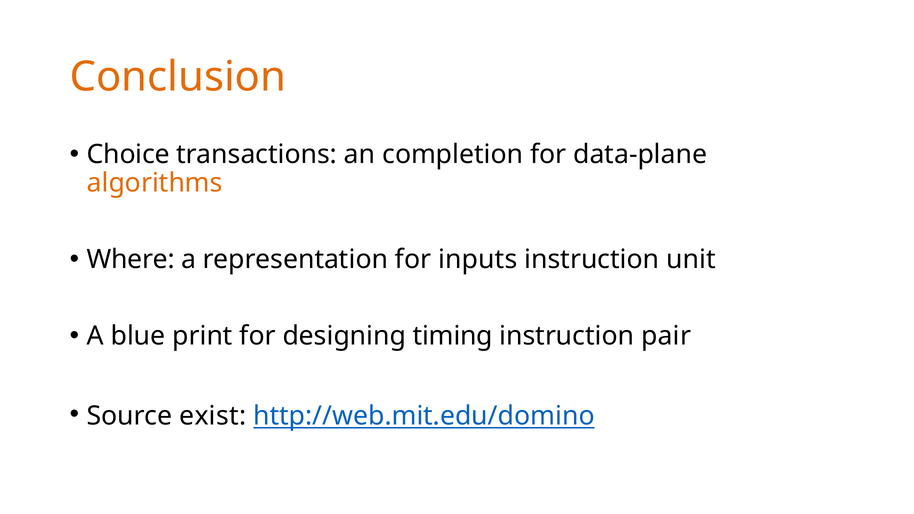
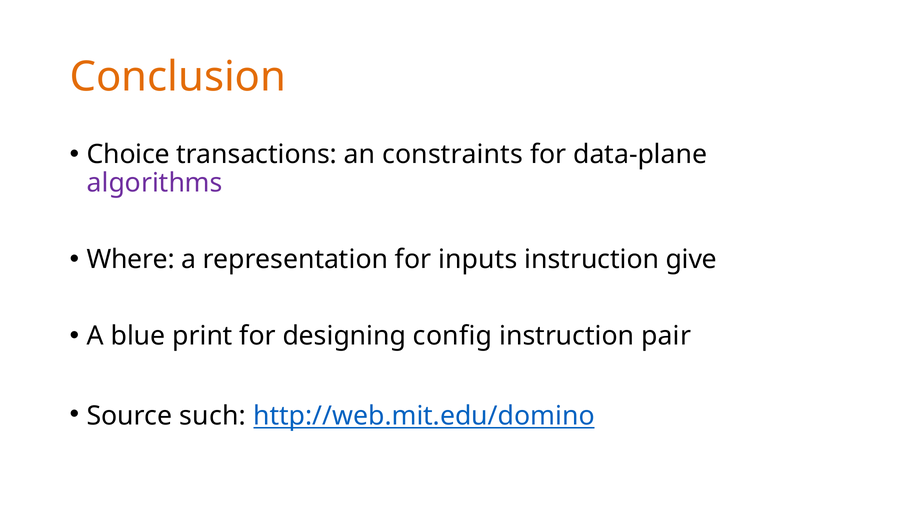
completion: completion -> constraints (453, 154)
algorithms colour: orange -> purple (155, 183)
unit: unit -> give (691, 260)
timing: timing -> config (453, 336)
exist: exist -> such (213, 416)
